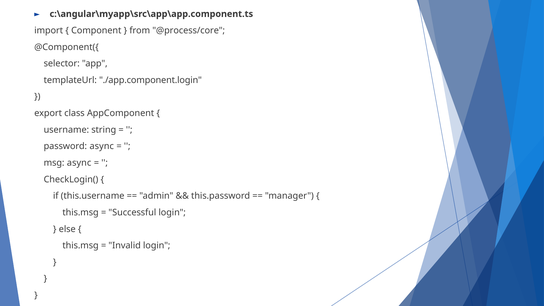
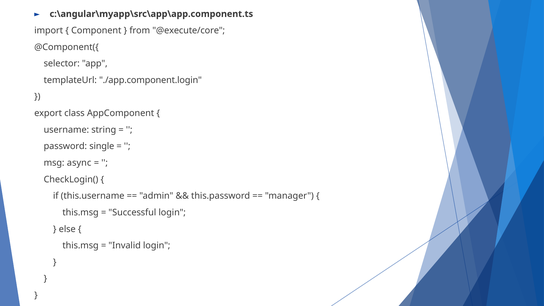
@process/core: @process/core -> @execute/core (189, 30)
password async: async -> single (102, 146)
